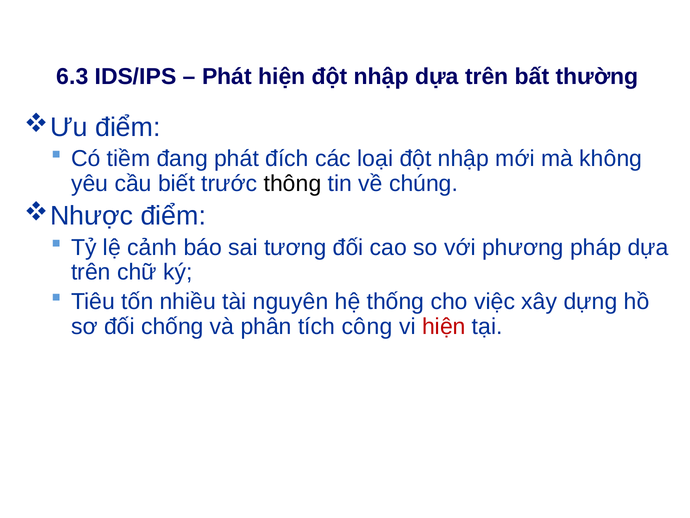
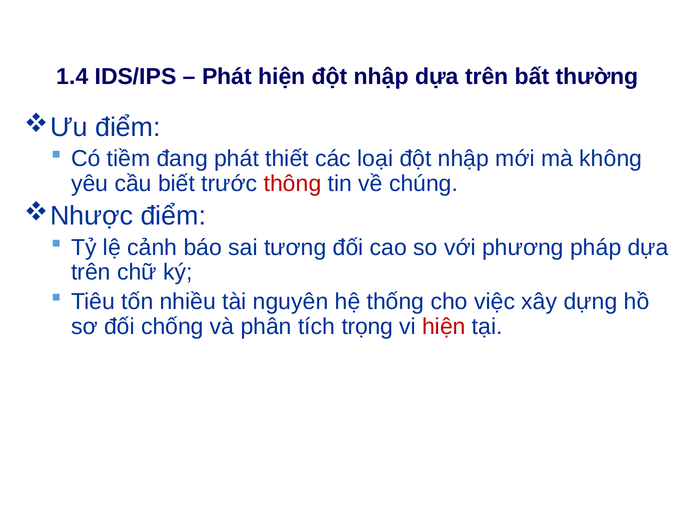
6.3: 6.3 -> 1.4 (72, 76)
đích: đích -> thiết (287, 159)
thông colour: black -> red (293, 183)
công: công -> trọng (367, 326)
